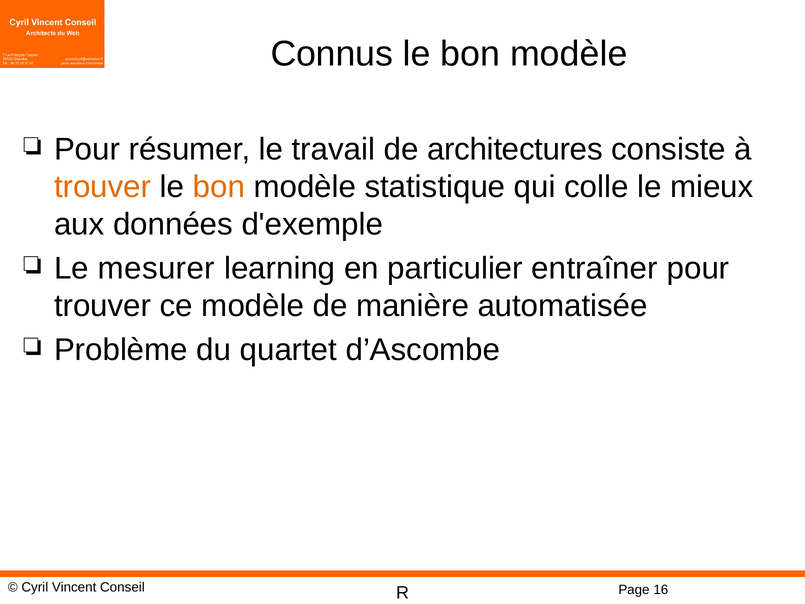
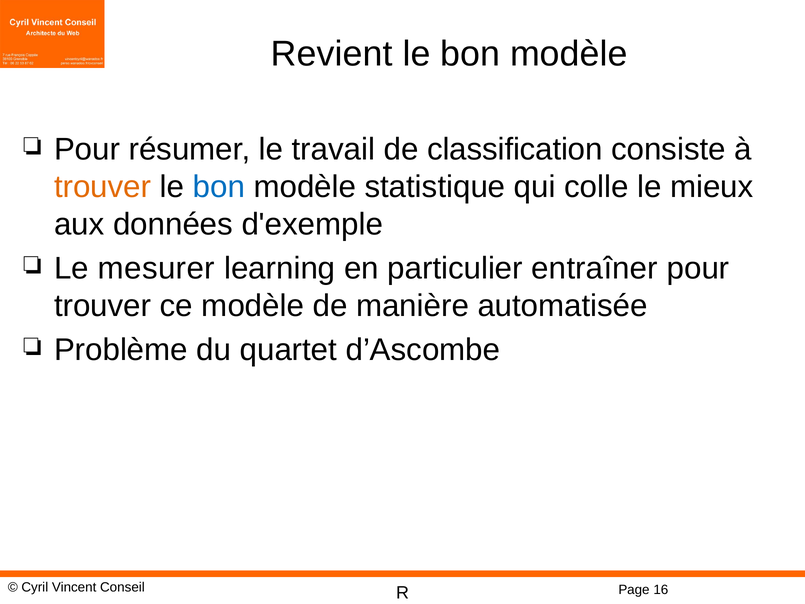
Connus: Connus -> Revient (332, 54)
architectures: architectures -> classification (515, 149)
bon colour: orange -> blue (219, 187)
